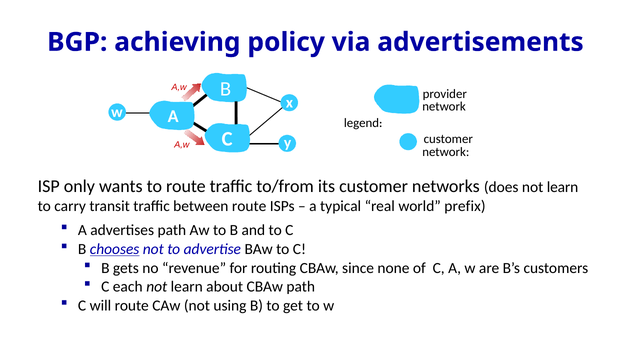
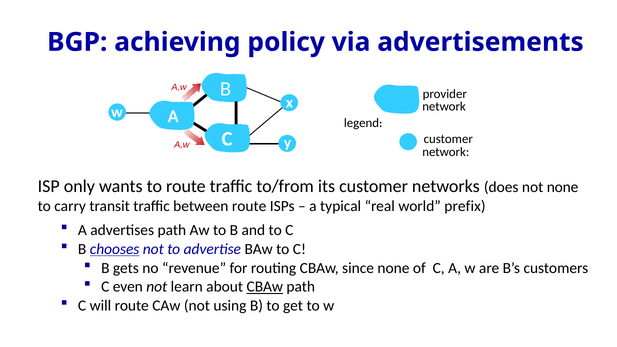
does not learn: learn -> none (563, 187)
each: each -> even (128, 287)
CBAw underline: none -> present (265, 287)
